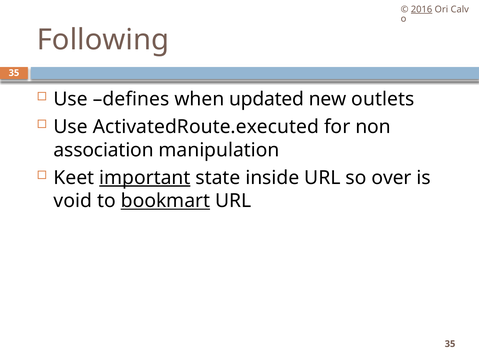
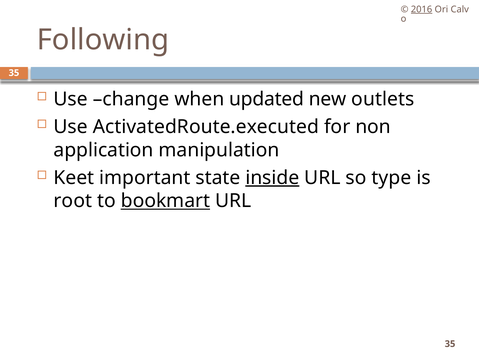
defines: defines -> change (131, 99)
association: association -> application (104, 150)
important underline: present -> none (145, 178)
inside underline: none -> present (272, 178)
over: over -> type (391, 178)
void: void -> root (73, 201)
